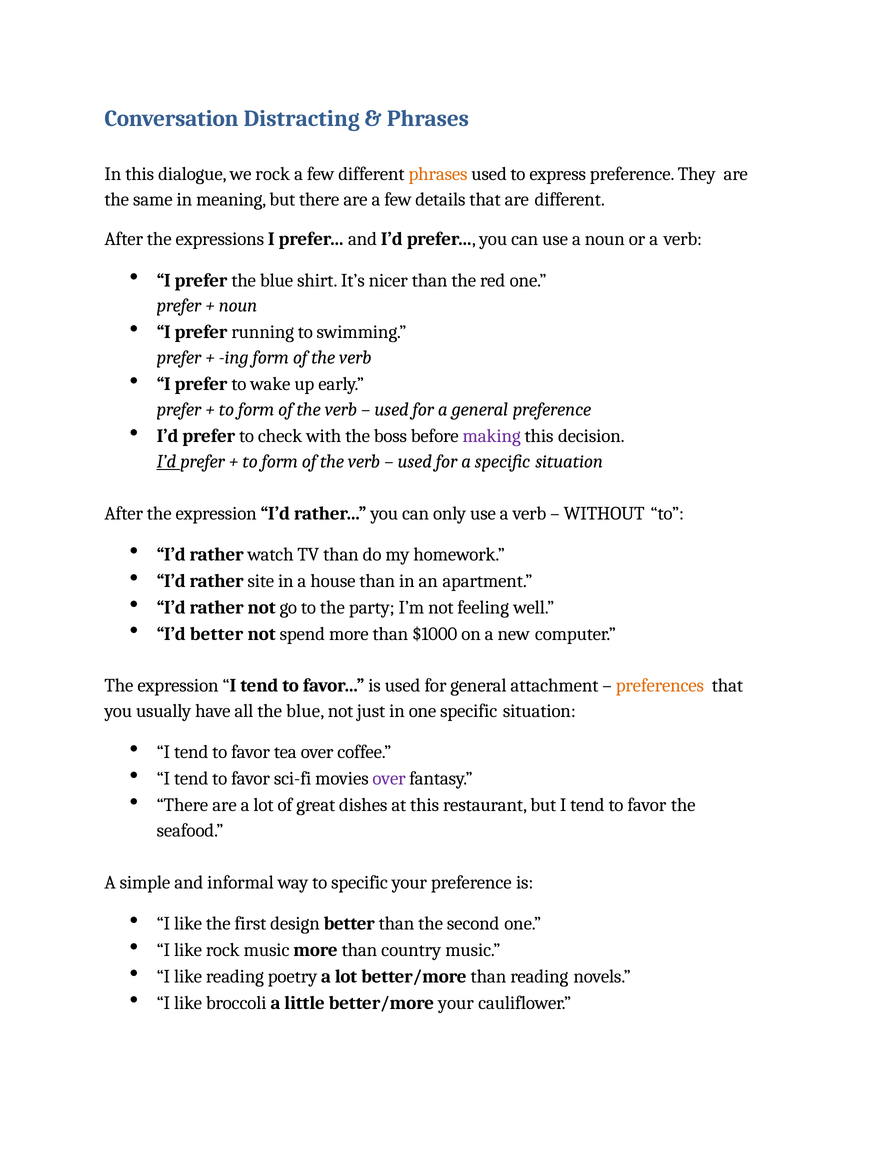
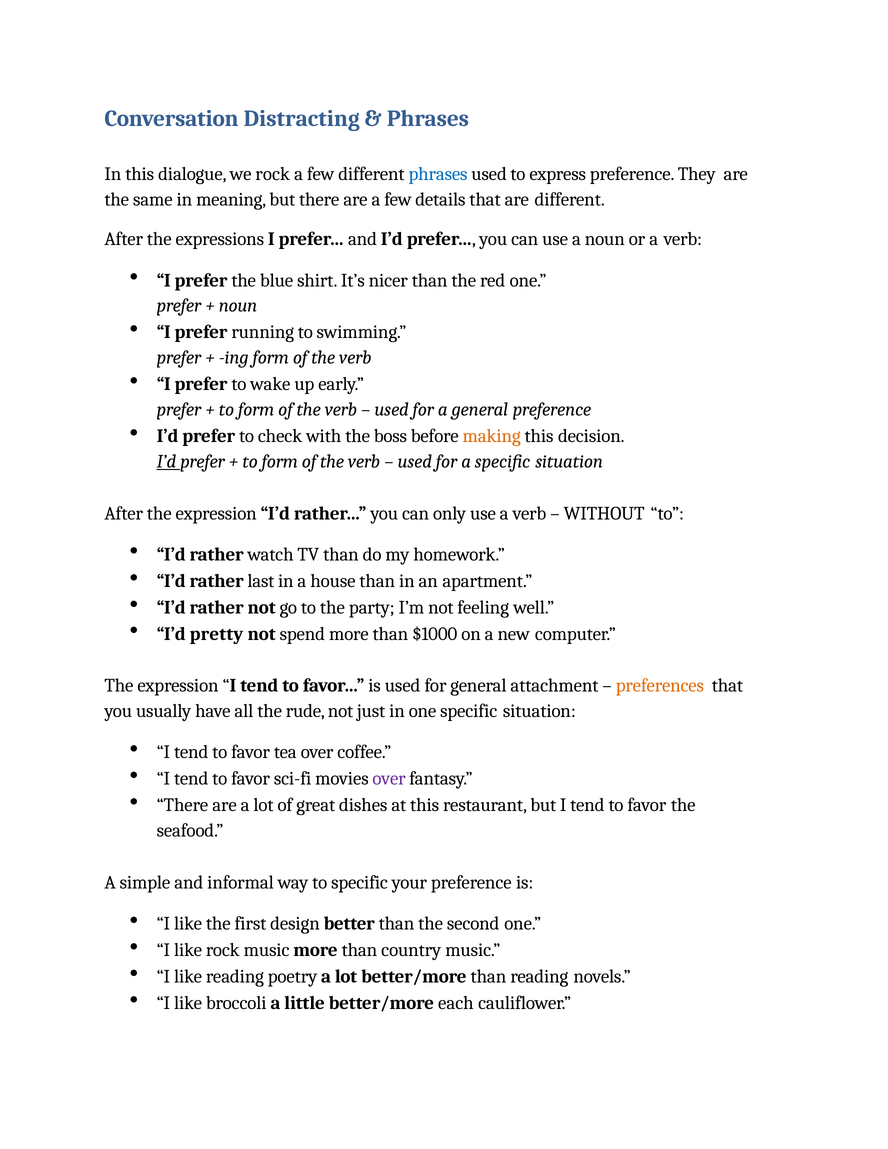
phrases colour: orange -> blue (438, 174)
making colour: purple -> orange (492, 436)
site: site -> last (261, 581)
I’d better: better -> pretty (217, 634)
all the blue: blue -> rude (305, 711)
better/more your: your -> each (456, 1003)
